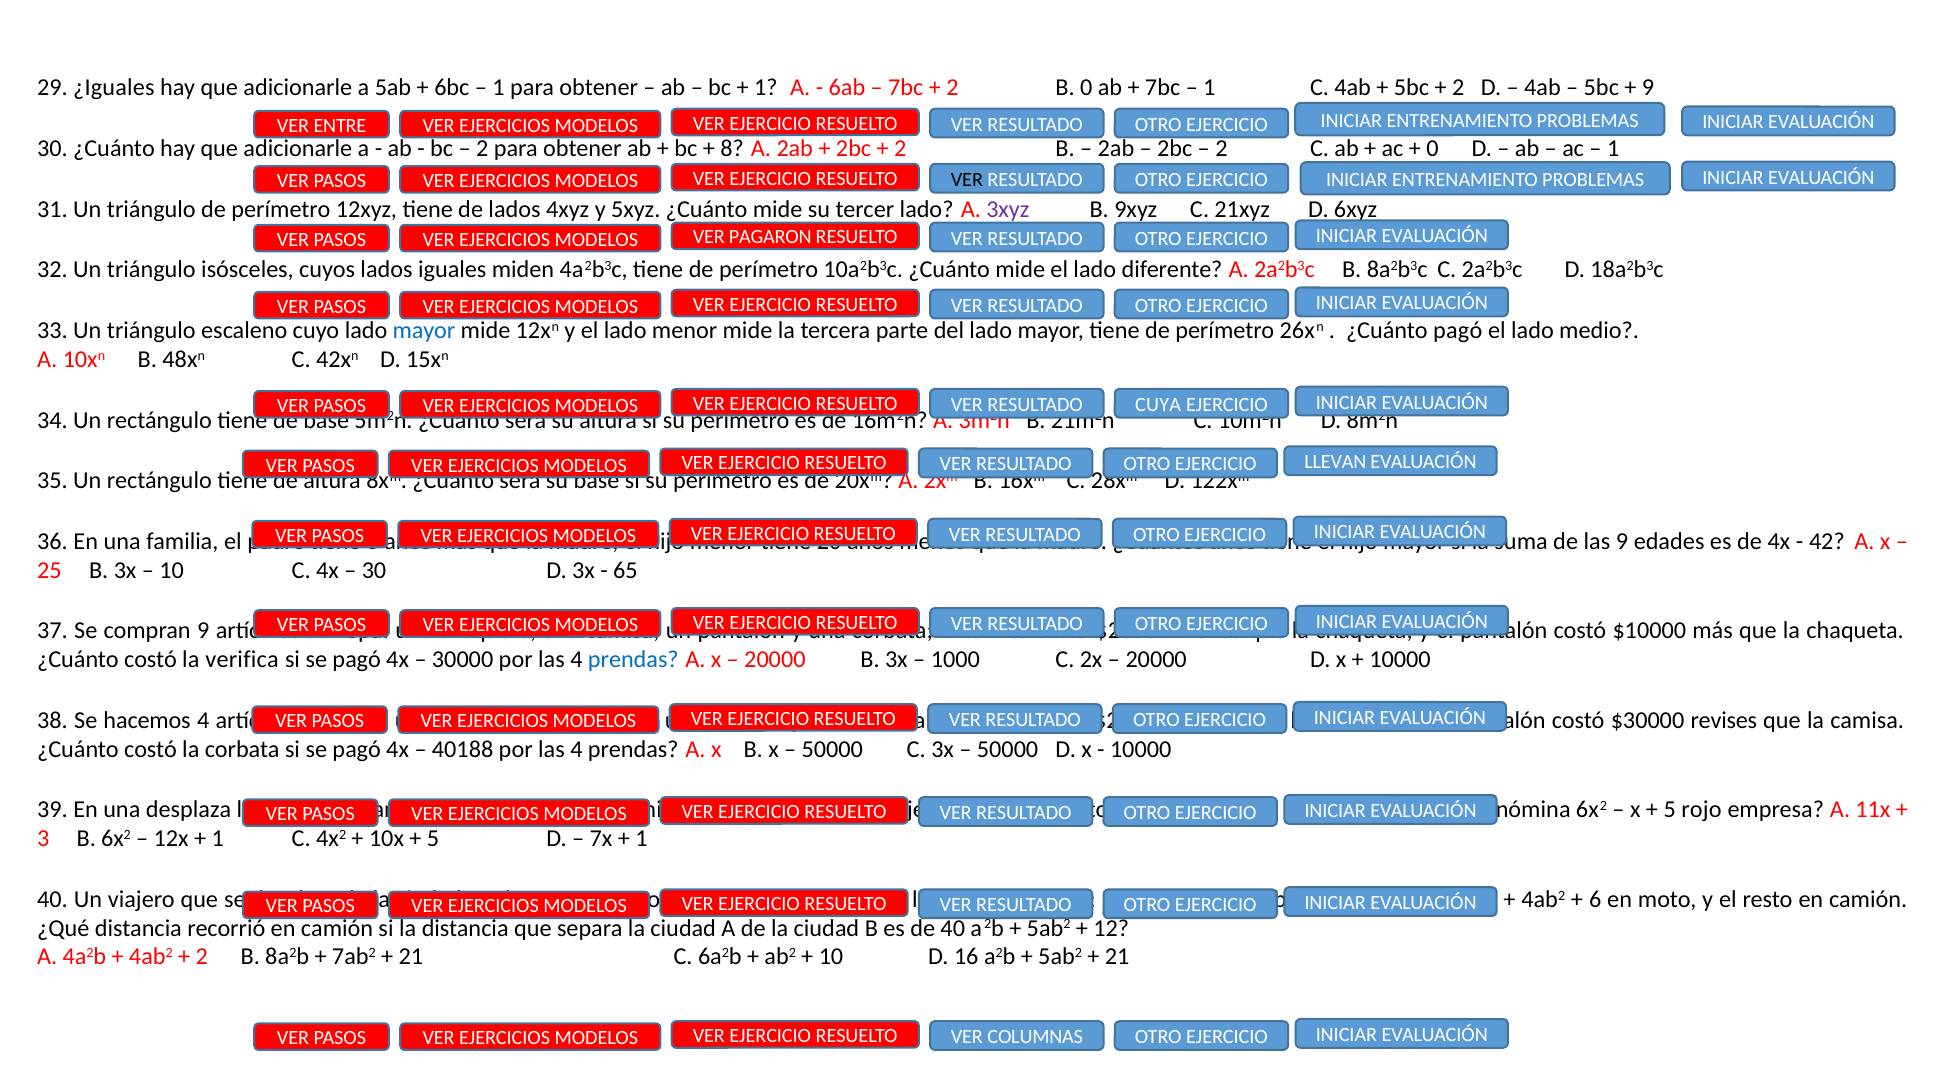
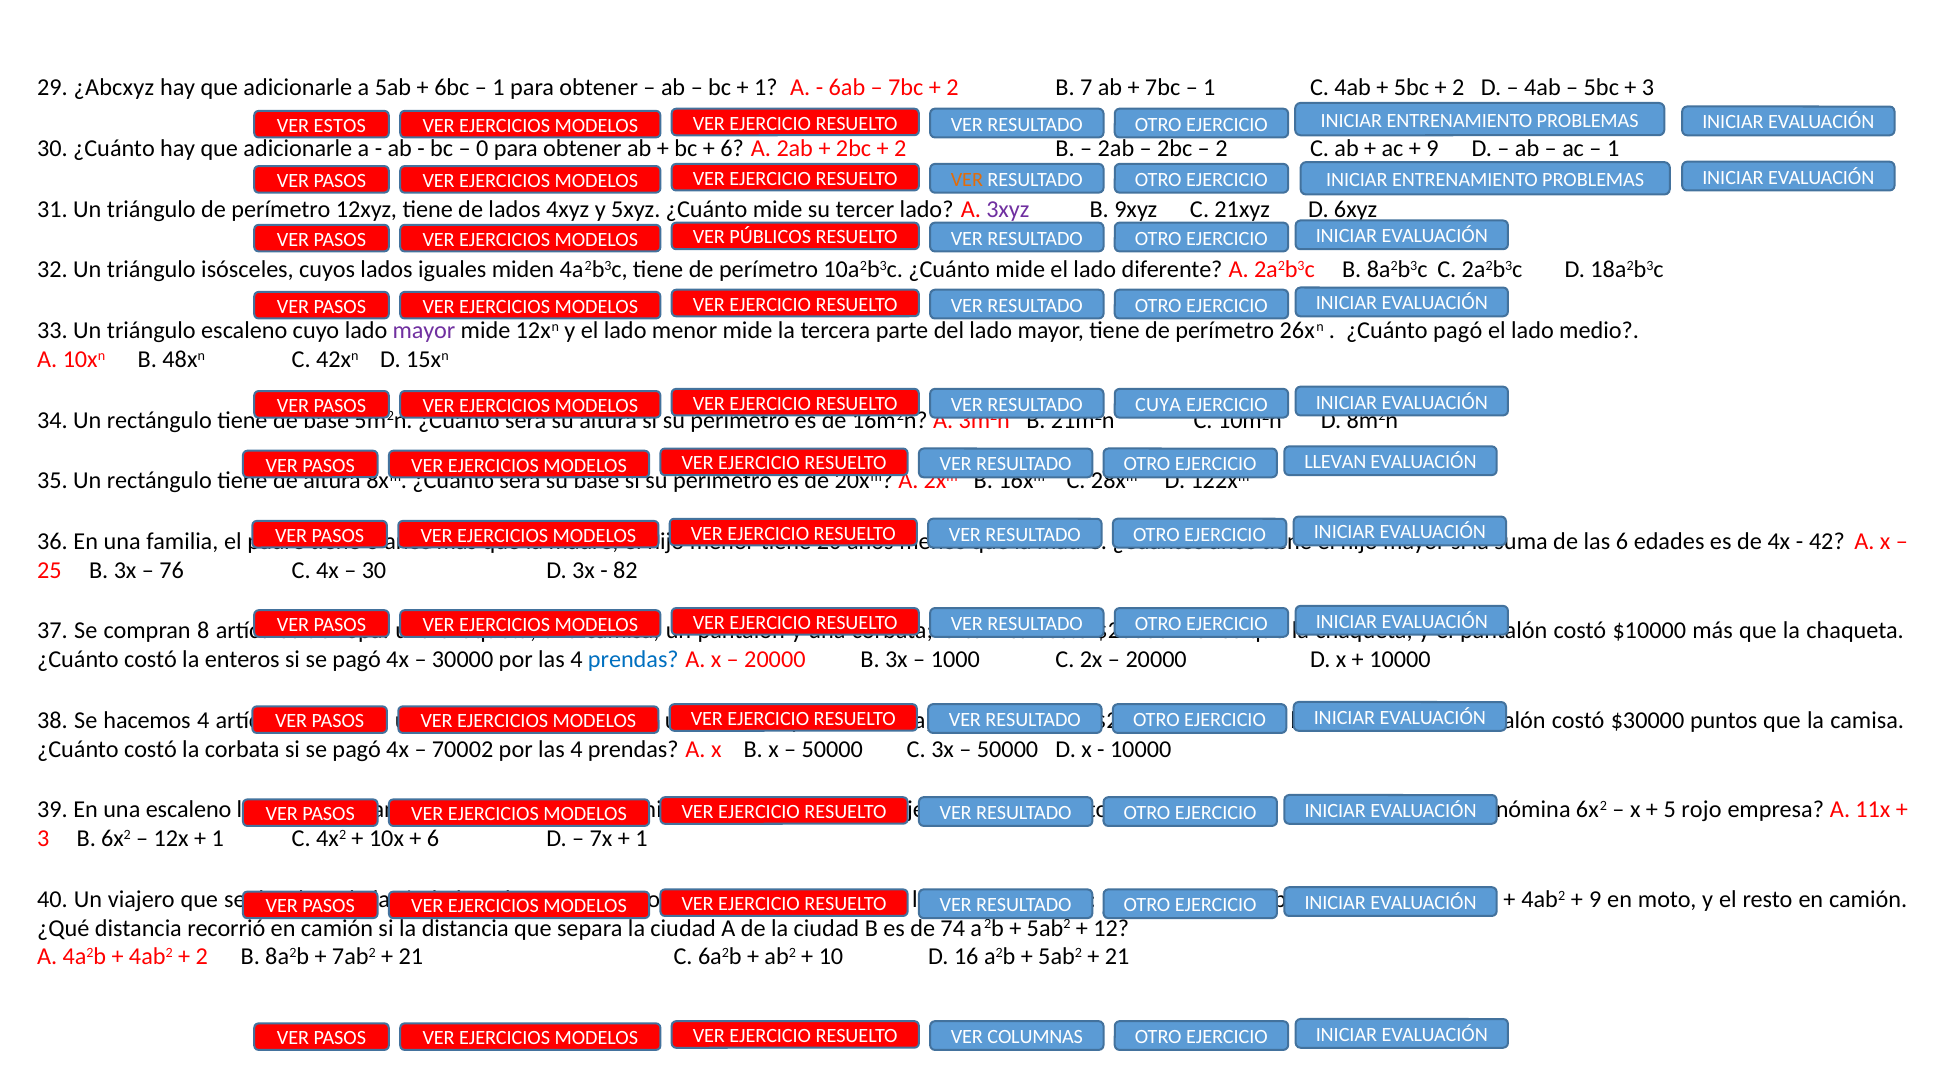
¿Iguales: ¿Iguales -> ¿Abcxyz (114, 88)
B 0: 0 -> 7 (1086, 88)
9: 9 -> 3 (1648, 88)
ENTRE: ENTRE -> ESTOS (340, 126)
2: 2 -> 0 (482, 149)
8: 8 -> 6 (732, 149)
0: 0 -> 9 (1433, 149)
VER colour: black -> orange (967, 180)
PAGARON: PAGARON -> PÚBLICOS (770, 237)
mayor colour: blue -> purple (424, 331)
las 9: 9 -> 6 (1622, 542)
10: 10 -> 76 (172, 570)
65: 65 -> 82 (625, 570)
compran 9: 9 -> 8 (203, 631)
verifica: verifica -> enteros (242, 660)
revises: revises -> puntos (1724, 721)
40188: 40188 -> 70002 (463, 749)
una desplaza: desplaza -> escaleno (189, 810)
5: 5 -> 6 (433, 839)
6: 6 -> 9 (1595, 899)
de 40: 40 -> 74 (953, 928)
